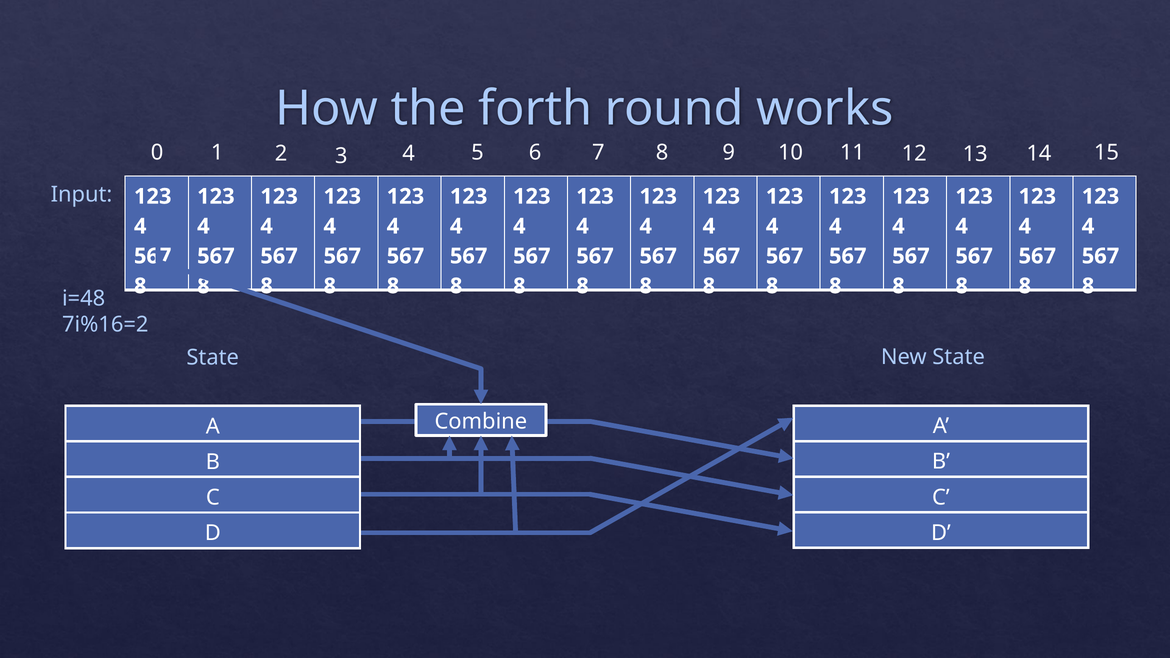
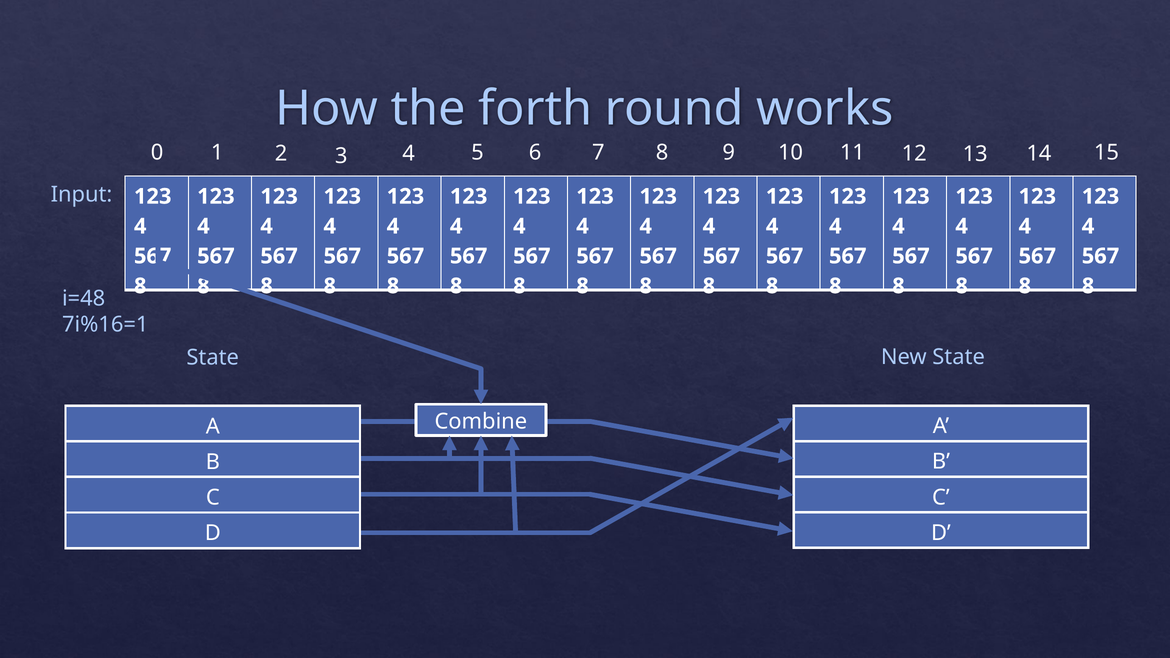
7i%16=2: 7i%16=2 -> 7i%16=1 (105, 325)
